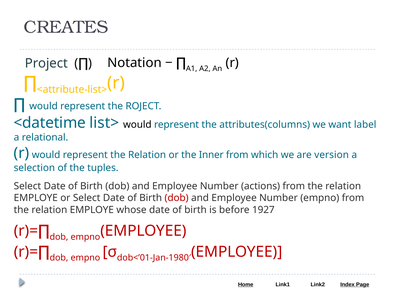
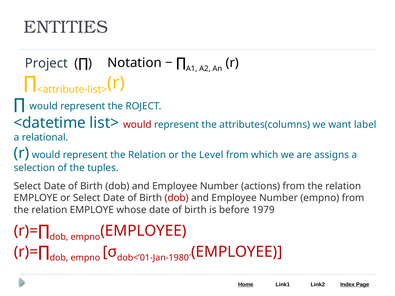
CREATES: CREATES -> ENTITIES (66, 27)
would colour: black -> red (137, 125)
Inner: Inner -> Level (211, 155)
version: version -> assigns (332, 155)
1927: 1927 -> 1979 (263, 210)
